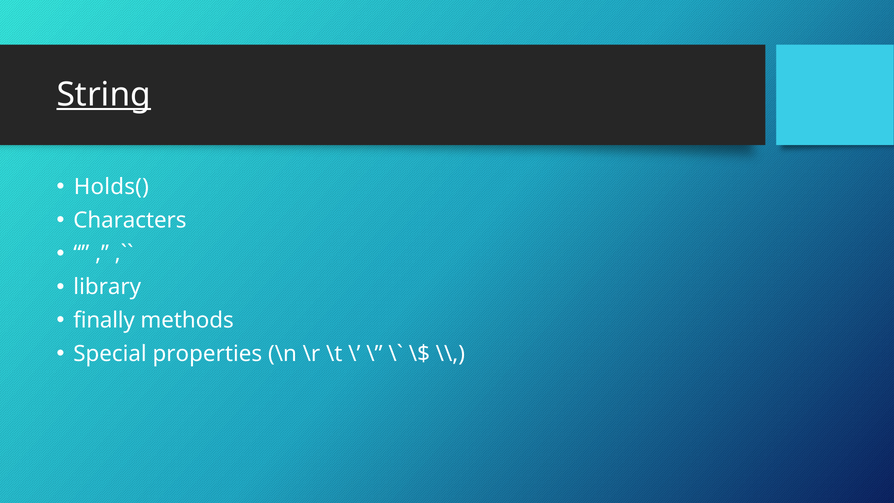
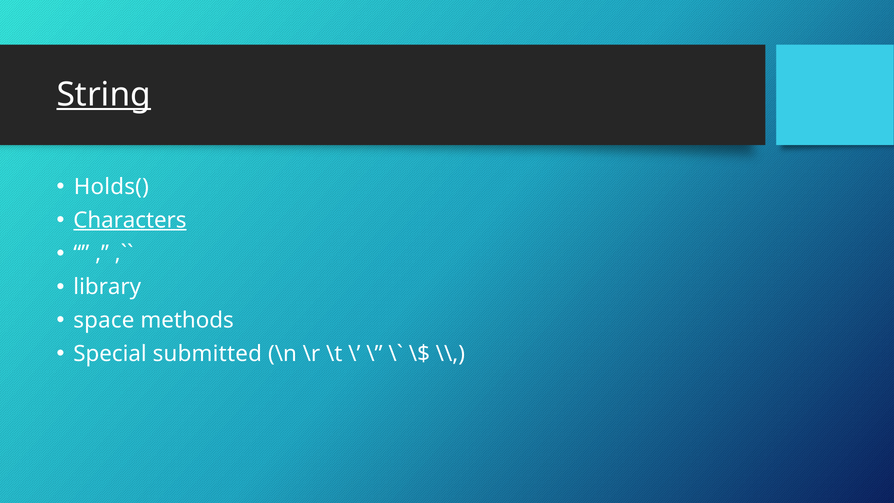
Characters underline: none -> present (130, 220)
finally: finally -> space (104, 320)
properties: properties -> submitted (207, 354)
